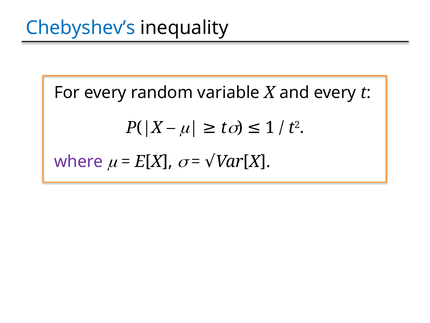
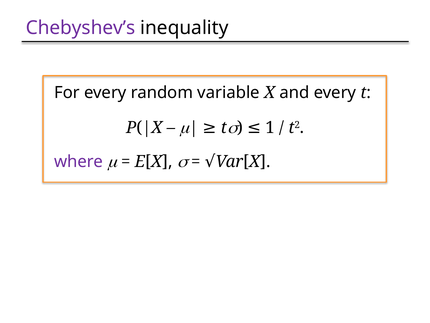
Chebyshev’s colour: blue -> purple (81, 28)
